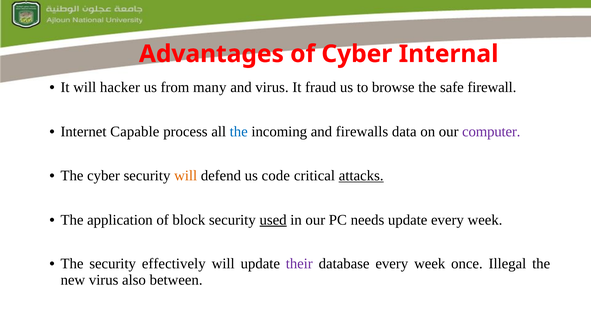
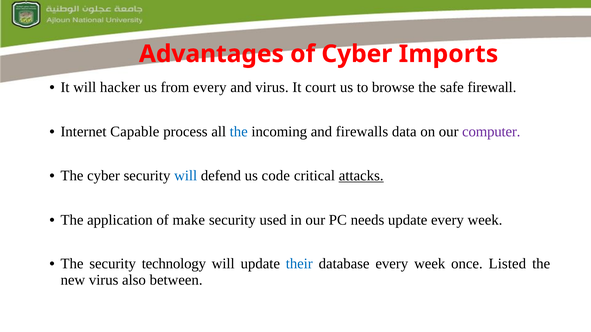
Internal: Internal -> Imports (448, 54)
from many: many -> every (210, 87)
fraud: fraud -> court (321, 87)
will colour: orange -> blue (186, 176)
block: block -> make (189, 220)
used underline: present -> none (273, 220)
effectively: effectively -> technology (174, 264)
their colour: purple -> blue (299, 264)
Illegal: Illegal -> Listed (507, 264)
